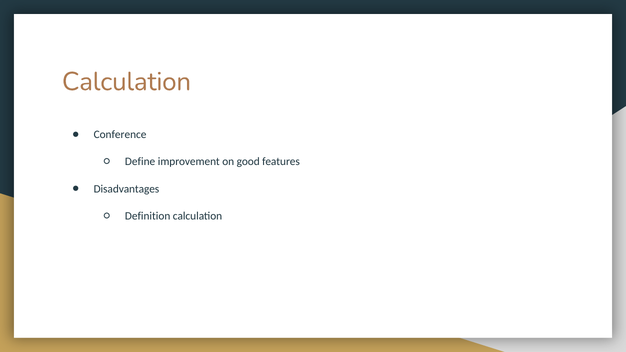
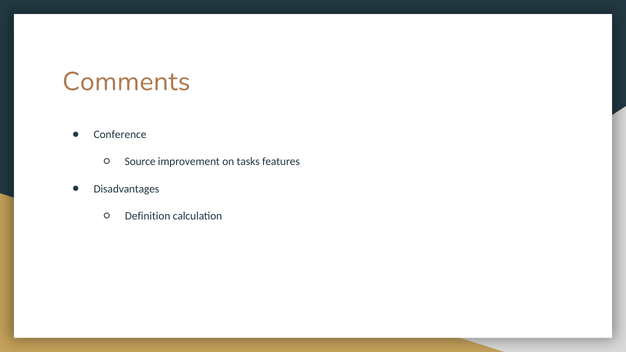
Calculation: Calculation -> Comments (126, 82)
Define: Define -> Source (140, 162)
good: good -> tasks (248, 162)
